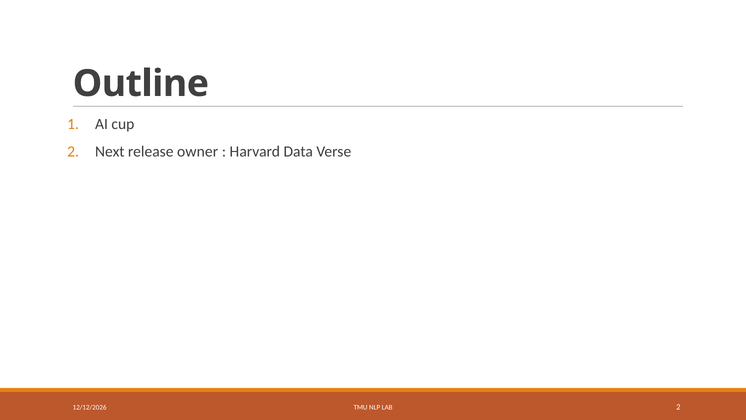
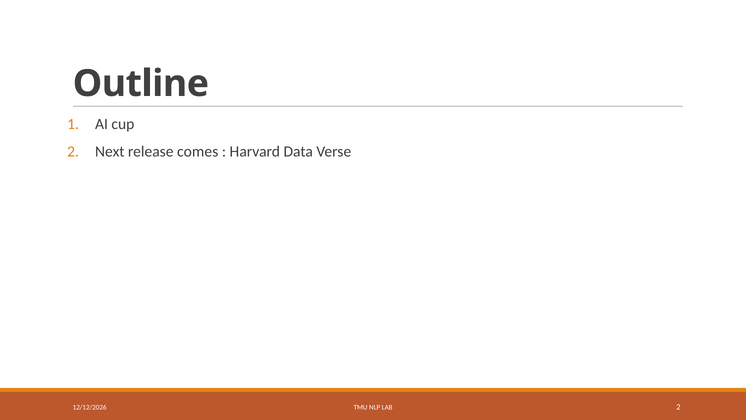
owner: owner -> comes (198, 152)
